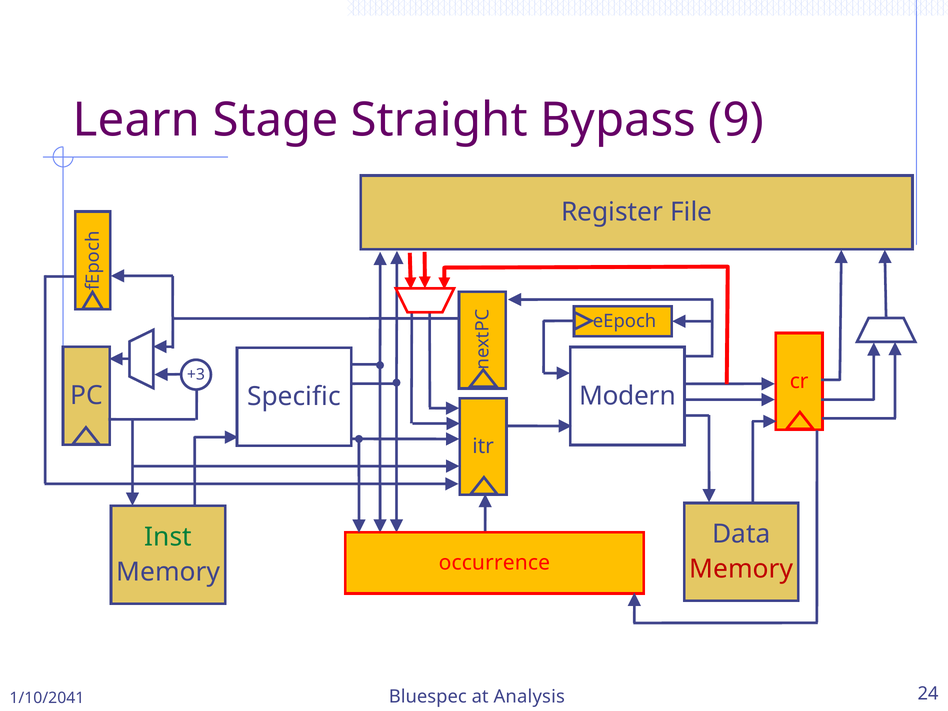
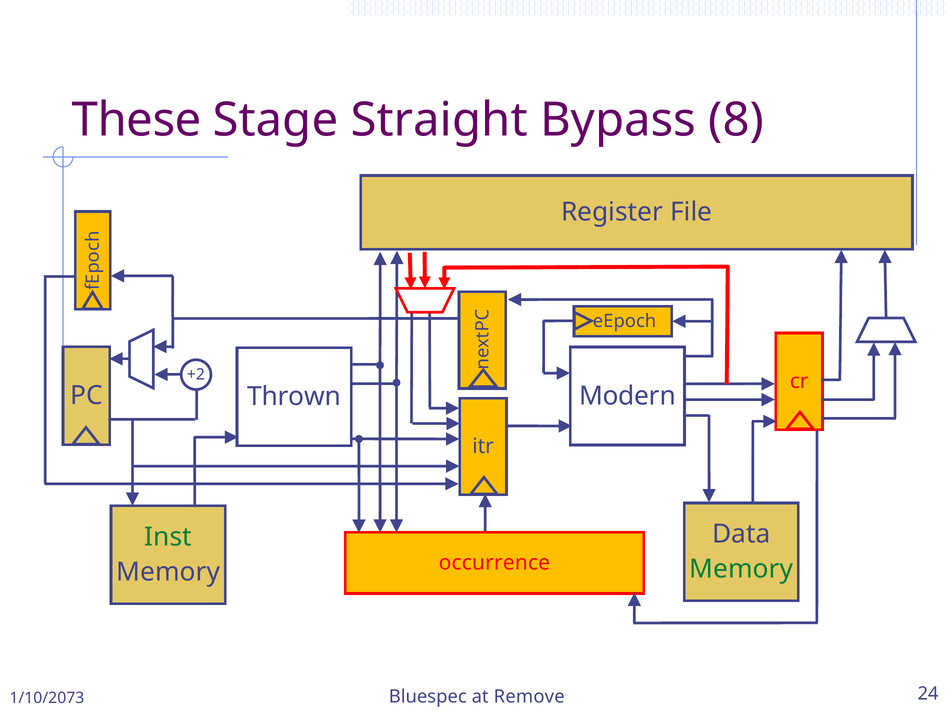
Learn: Learn -> These (137, 120)
9: 9 -> 8 (736, 120)
+3: +3 -> +2 (196, 375)
Specific: Specific -> Thrown (294, 397)
Memory colour: red -> green (741, 569)
1/10/2041: 1/10/2041 -> 1/10/2073 (47, 698)
Analysis: Analysis -> Remove (529, 696)
